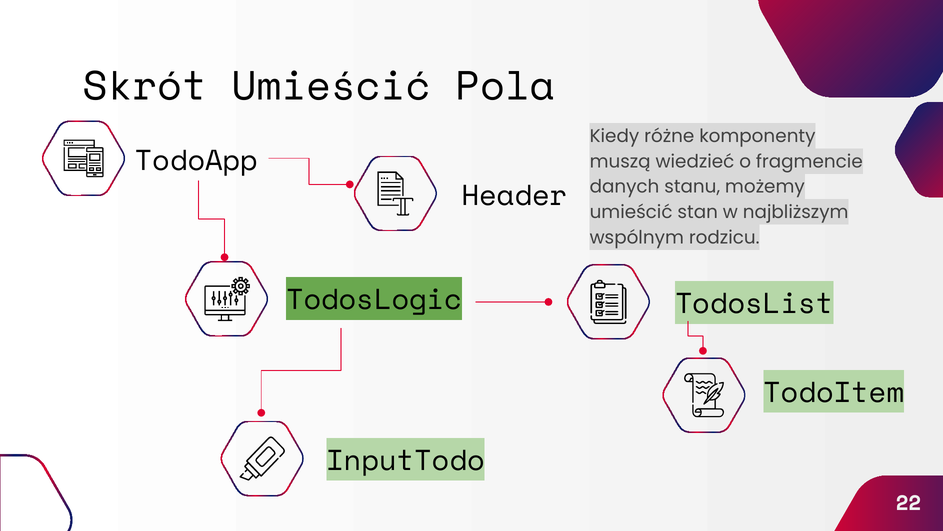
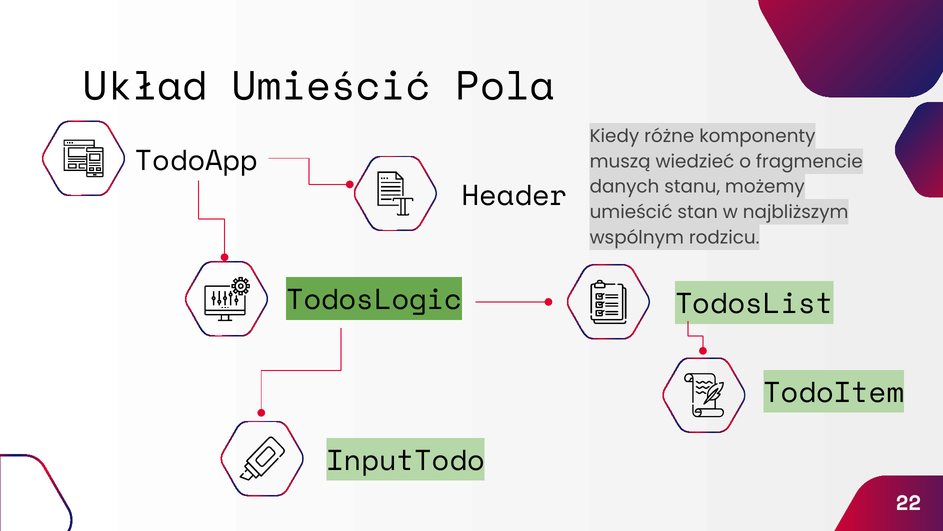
Skrót: Skrót -> Układ (145, 86)
